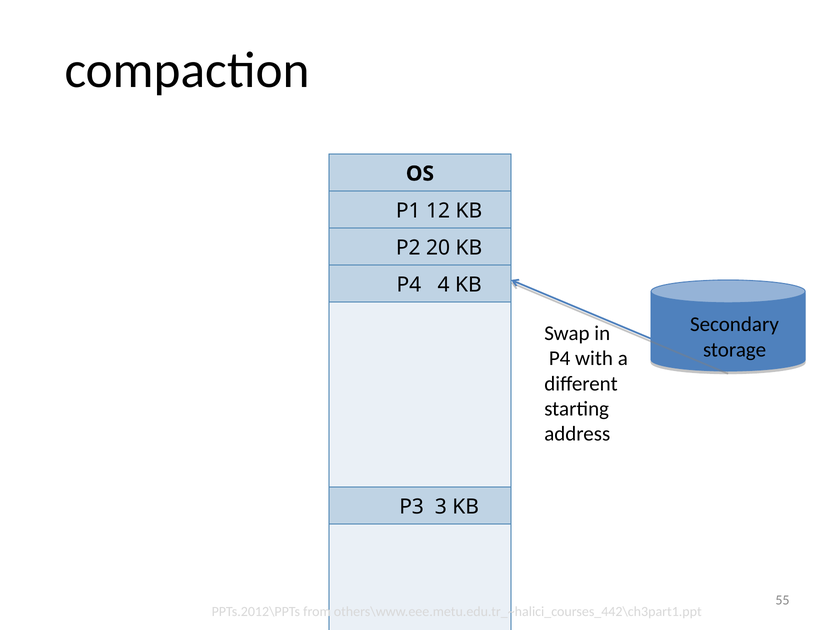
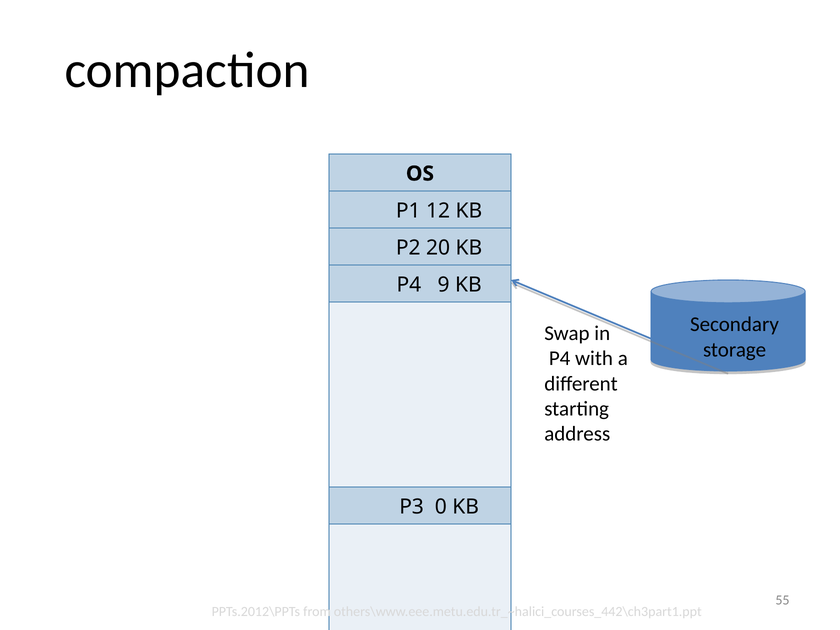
4: 4 -> 9 (444, 285)
3: 3 -> 0 (441, 507)
